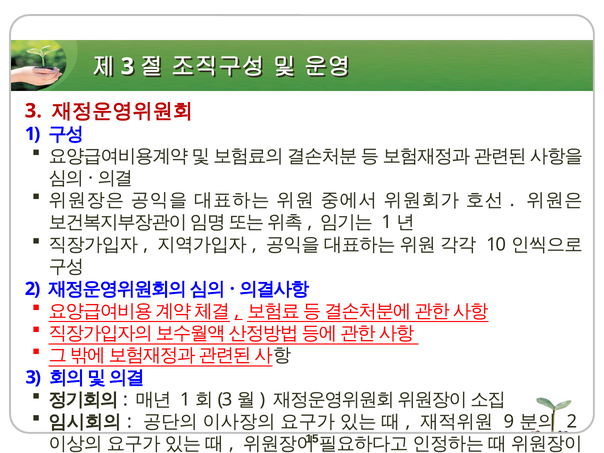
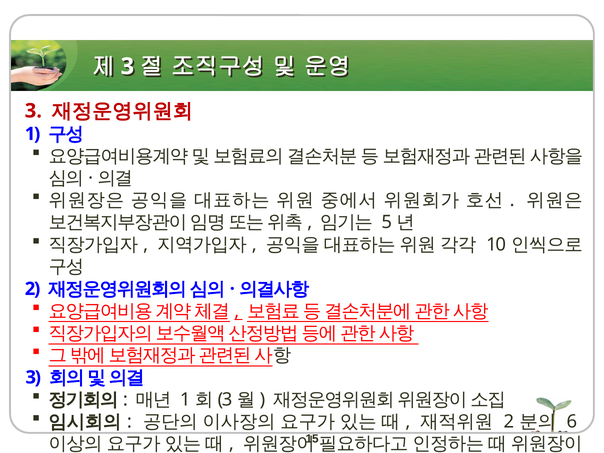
1: 1 -> 5 (387, 222)
9: 9 -> 2 (509, 422)
2: 2 -> 6 (572, 422)
